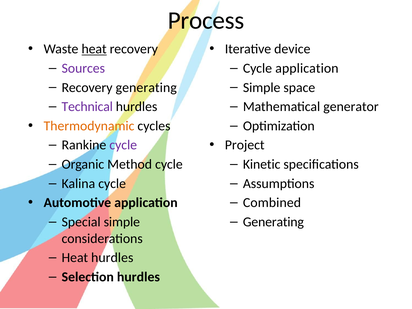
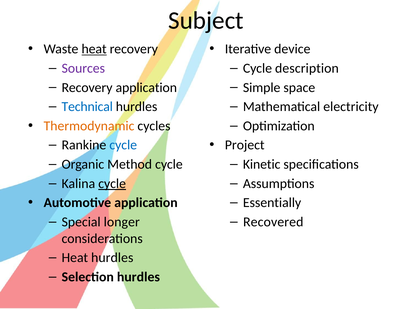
Process: Process -> Subject (206, 21)
Cycle application: application -> description (307, 68)
Recovery generating: generating -> application (146, 87)
Technical colour: purple -> blue (87, 107)
generator: generator -> electricity (351, 107)
cycle colour: purple -> blue (123, 145)
cycle underline: none -> present (112, 184)
Combined: Combined -> Essentially (272, 203)
Special simple: simple -> longer (122, 222)
Generating: Generating -> Recovered (273, 222)
